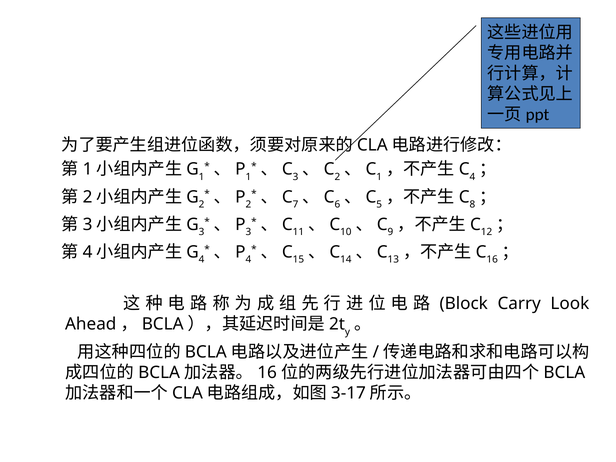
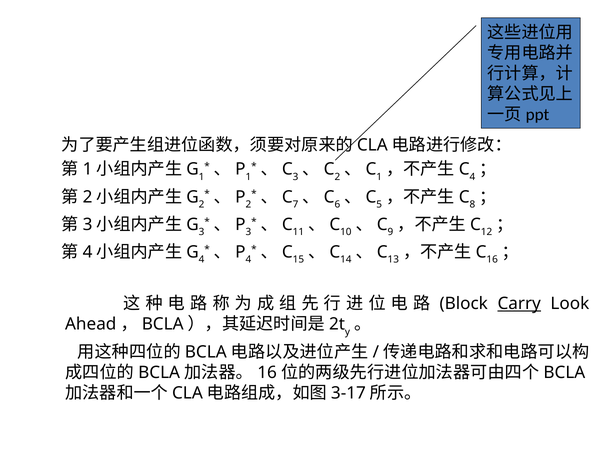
Carry underline: none -> present (519, 304)
